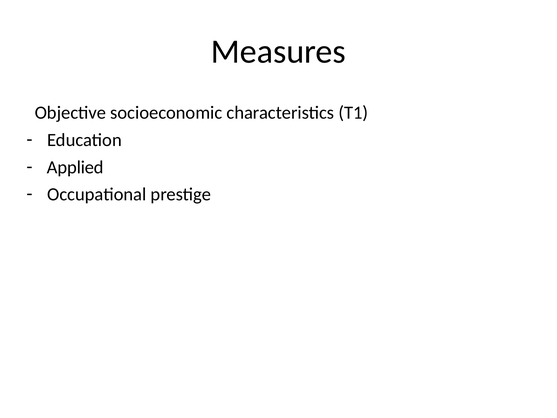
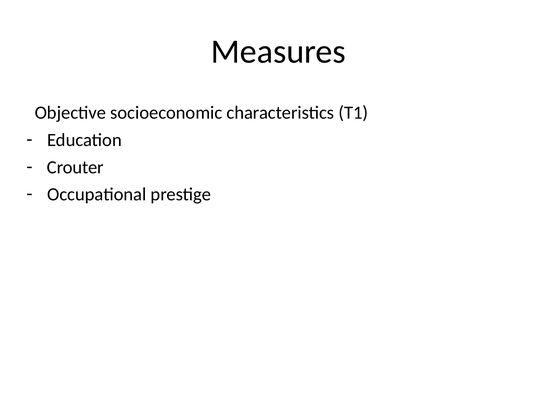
Applied: Applied -> Crouter (75, 167)
